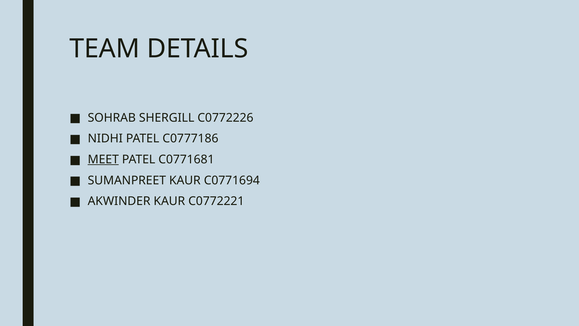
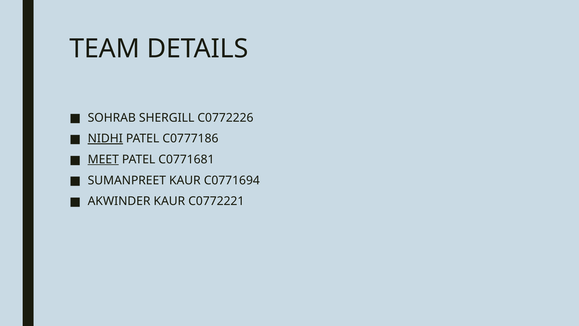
NIDHI underline: none -> present (105, 138)
